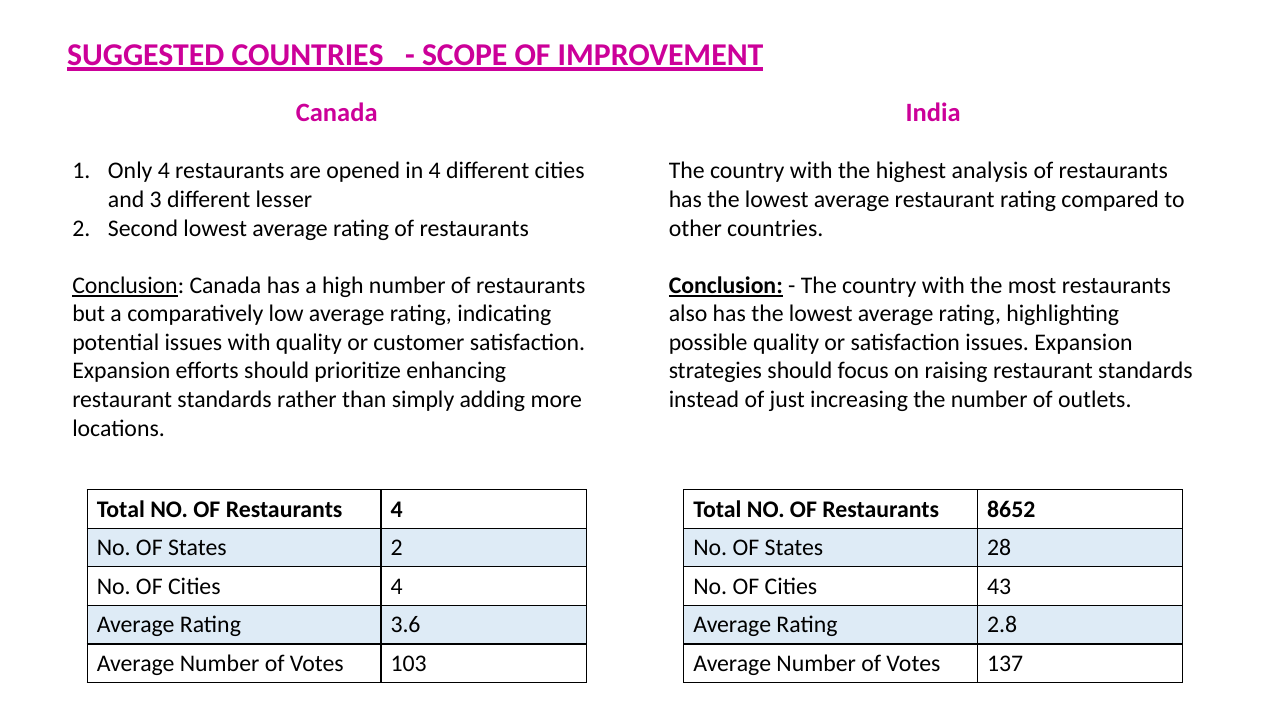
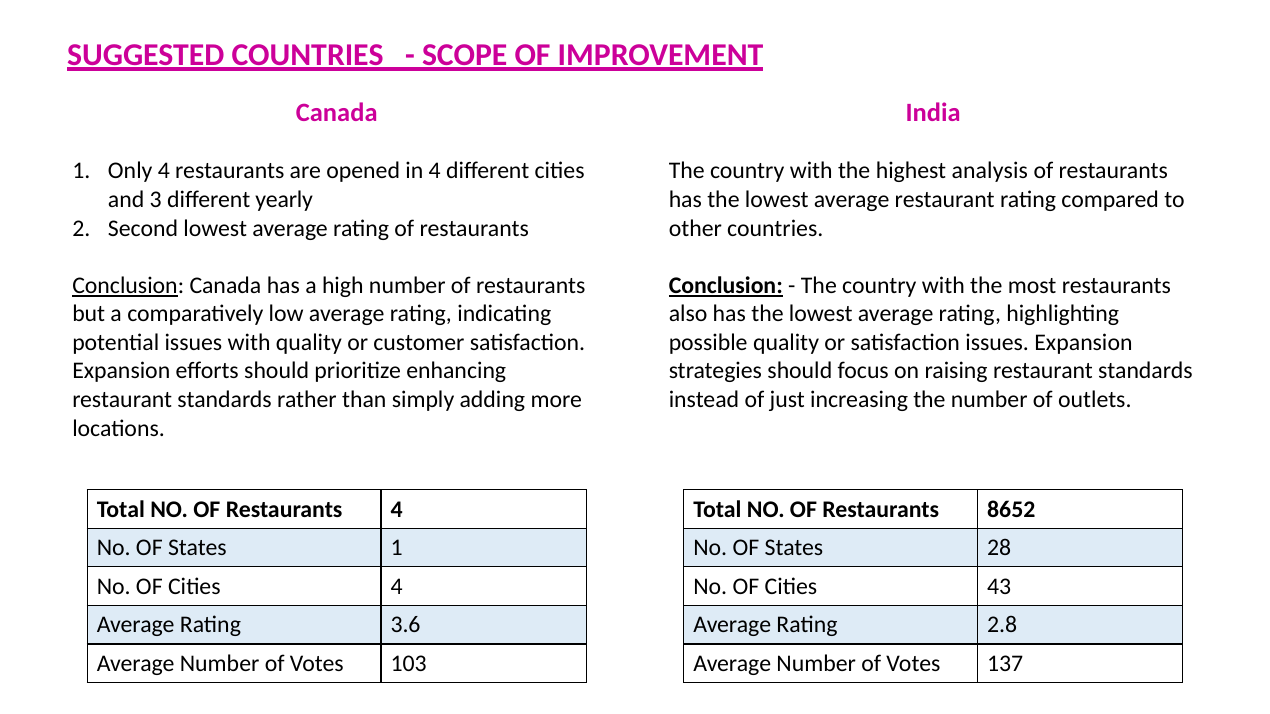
lesser: lesser -> yearly (284, 200)
States 2: 2 -> 1 (397, 548)
